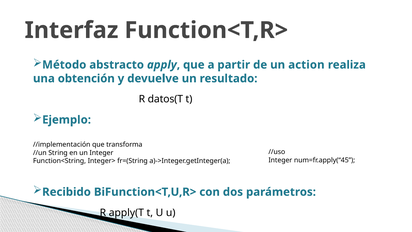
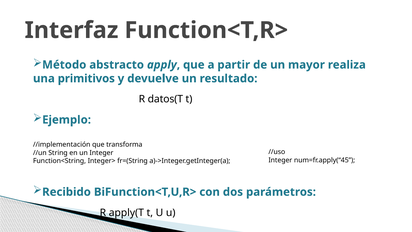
action: action -> mayor (306, 65)
obtención: obtención -> primitivos (86, 78)
